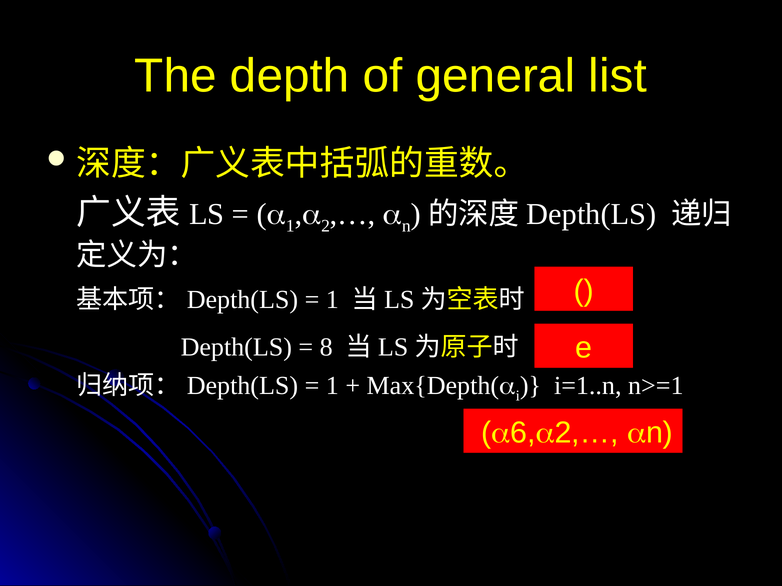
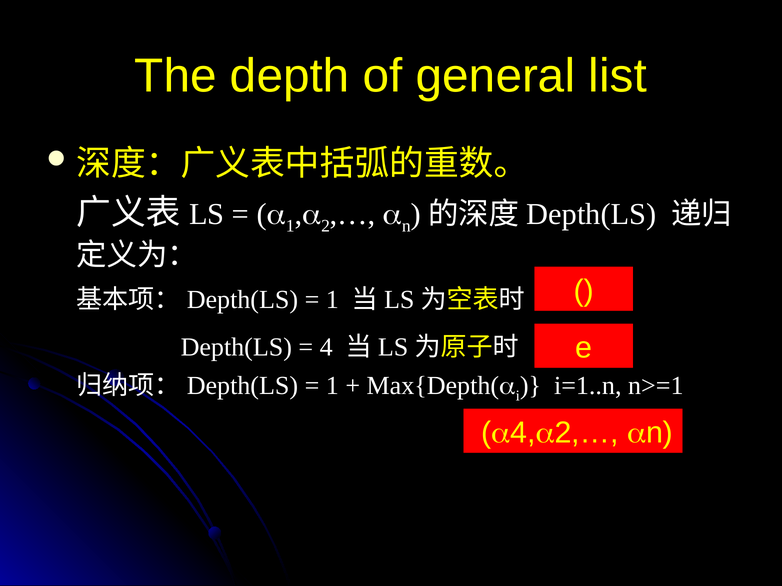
8: 8 -> 4 (326, 348)
6: 6 -> 4 (523, 433)
